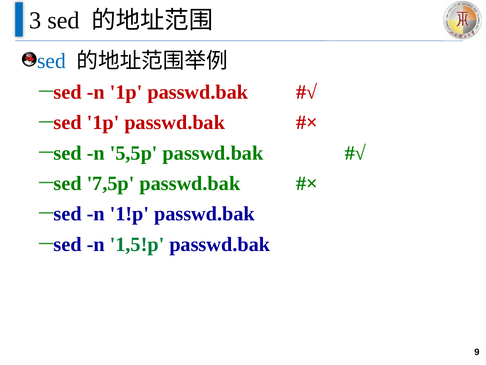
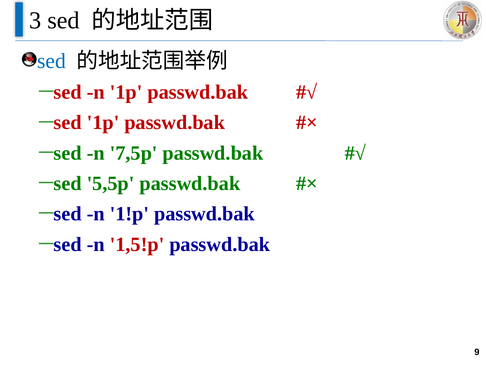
5,5p: 5,5p -> 7,5p (134, 153)
7,5p: 7,5p -> 5,5p (111, 183)
1,5!p colour: green -> red (137, 244)
